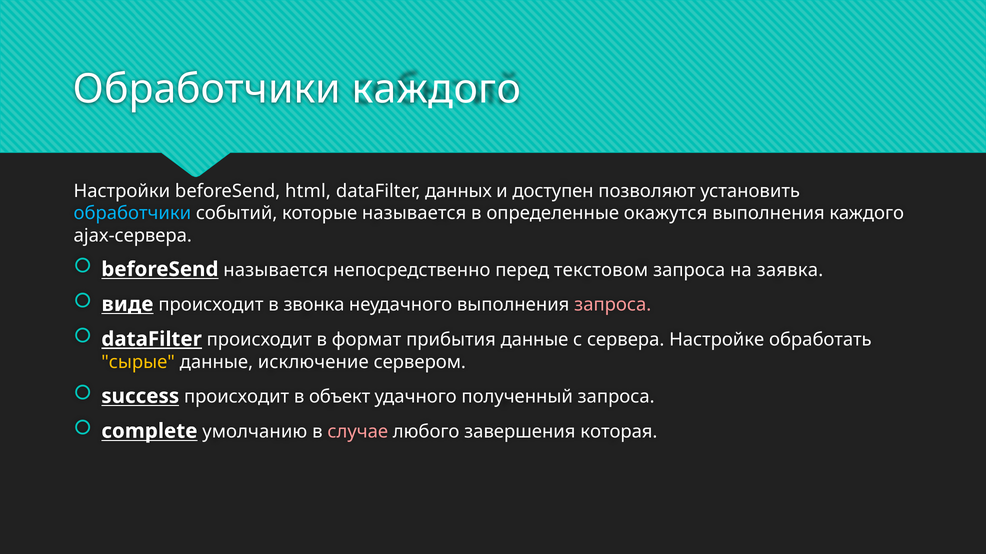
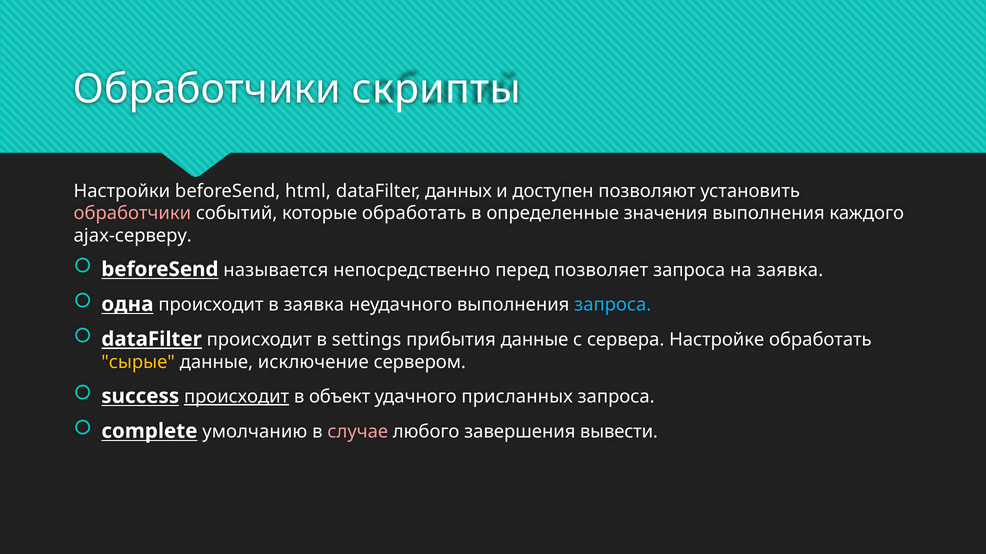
Обработчики каждого: каждого -> скрипты (436, 89)
обработчики colour: light blue -> pink (132, 214)
которые называется: называется -> обработать (414, 214)
окажутся: окажутся -> значения (666, 214)
ajax-сервера: ajax-сервера -> ajax-серверу (133, 236)
текстовом: текстовом -> позволяет (601, 270)
виде: виде -> одна (127, 305)
в звонка: звонка -> заявка (314, 305)
запроса colour: pink -> light blue (613, 305)
формат: формат -> settings (367, 340)
происходит underline: none -> present (237, 397)
полученный: полученный -> присланных (517, 397)
которая: которая -> вывести (619, 432)
